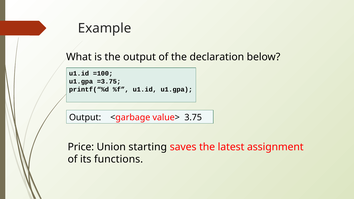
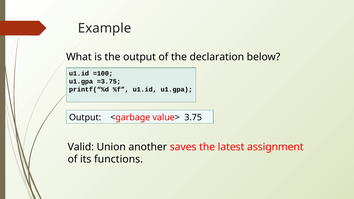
Price: Price -> Valid (81, 147)
starting: starting -> another (148, 147)
